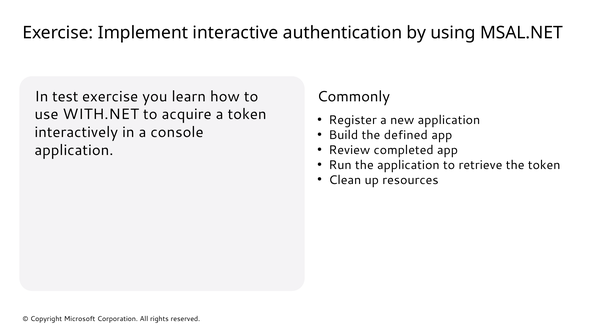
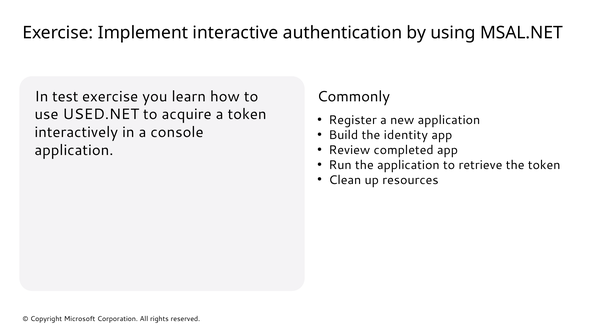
WITH.NET: WITH.NET -> USED.NET (101, 114)
defined: defined -> identity (406, 135)
